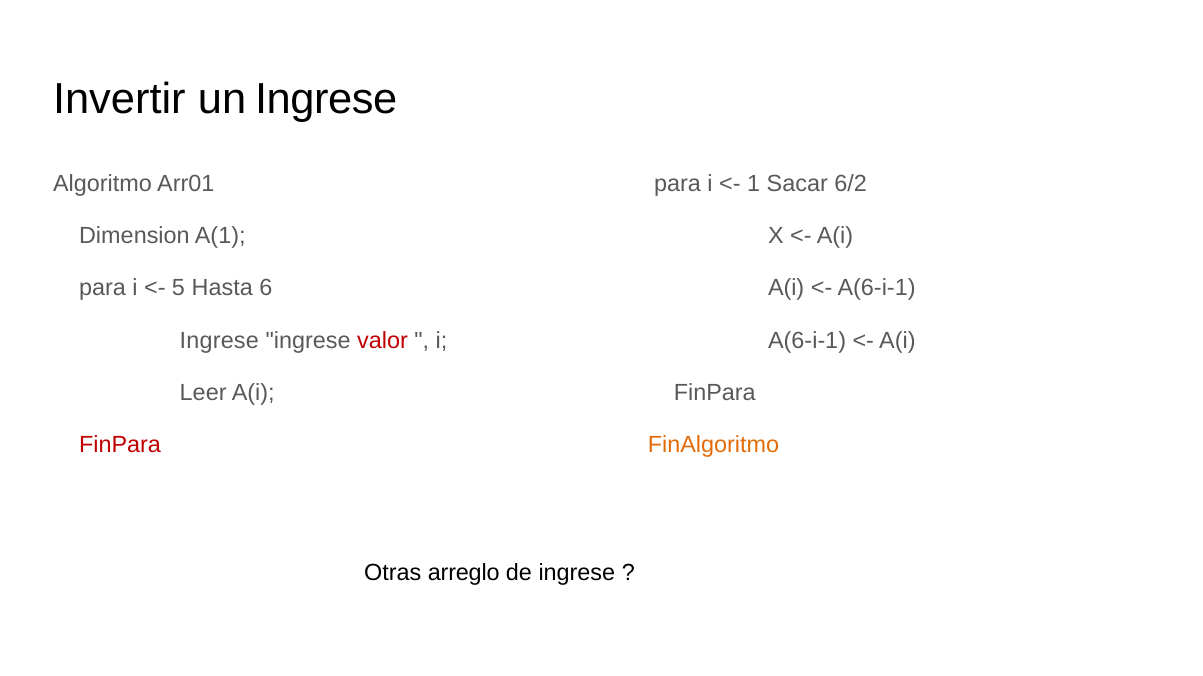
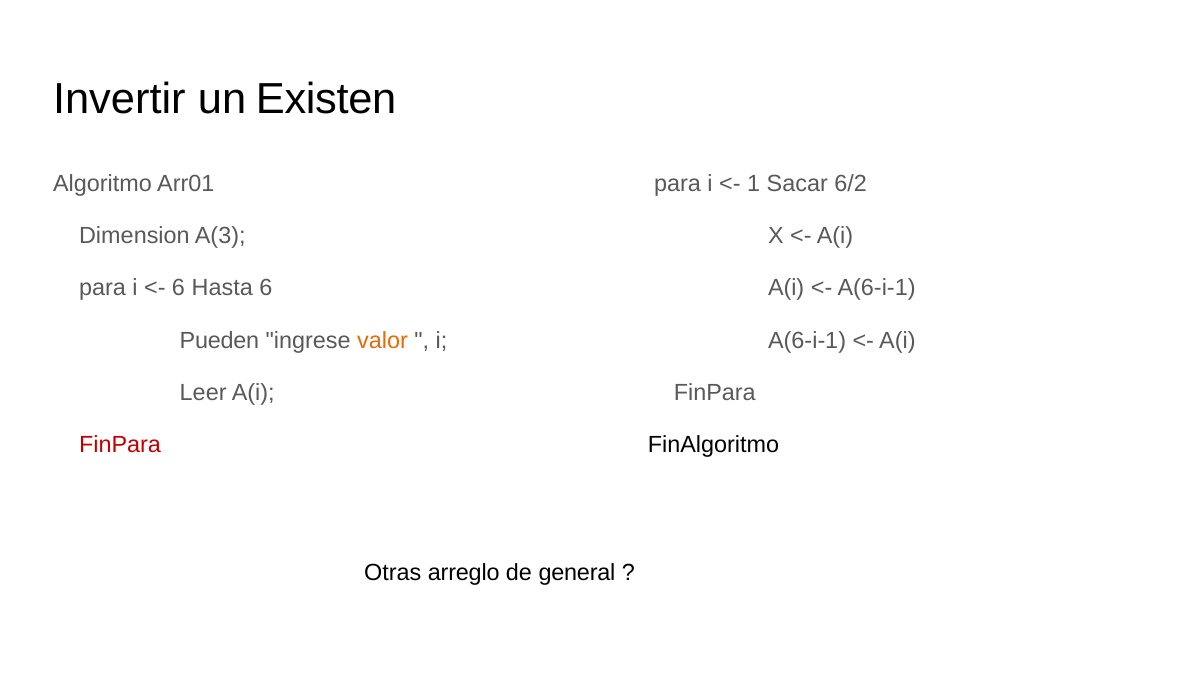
un Ingrese: Ingrese -> Existen (326, 100)
A(1: A(1 -> A(3 (220, 236)
5: 5 -> 6 (178, 288)
Ingrese: Ingrese -> Pueden (219, 341)
valor colour: red -> orange (383, 341)
FinAlgoritmo colour: orange -> black (713, 445)
de ingrese: ingrese -> general (577, 574)
